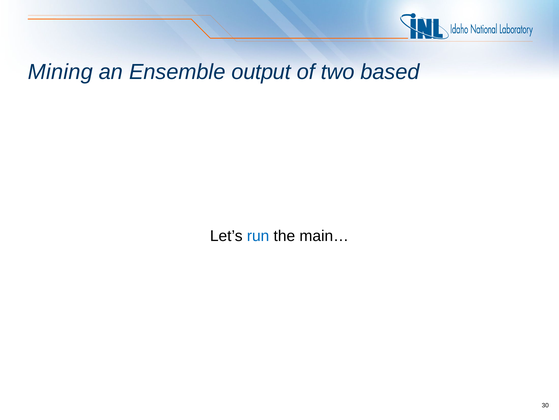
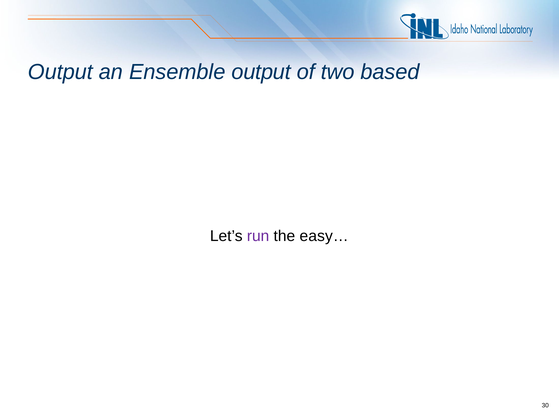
Mining: Mining -> Output (60, 72)
run colour: blue -> purple (258, 236)
main…: main… -> easy… (324, 236)
